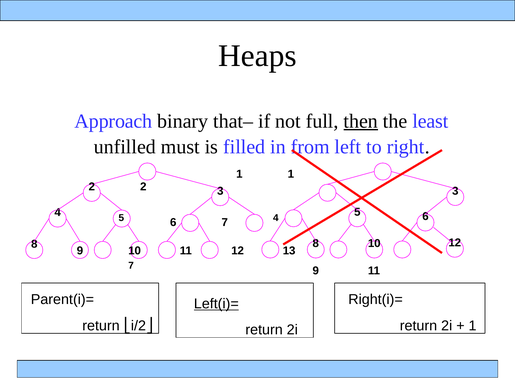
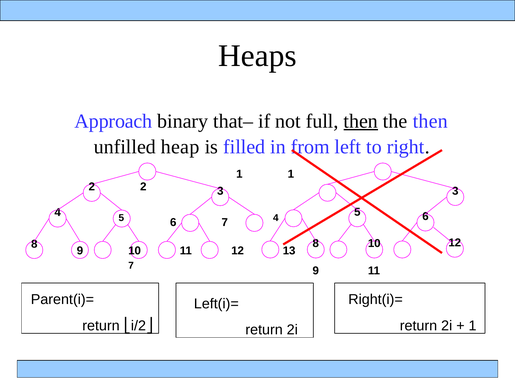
the least: least -> then (430, 121)
must: must -> heap (180, 147)
Left(i)= underline: present -> none (216, 304)
